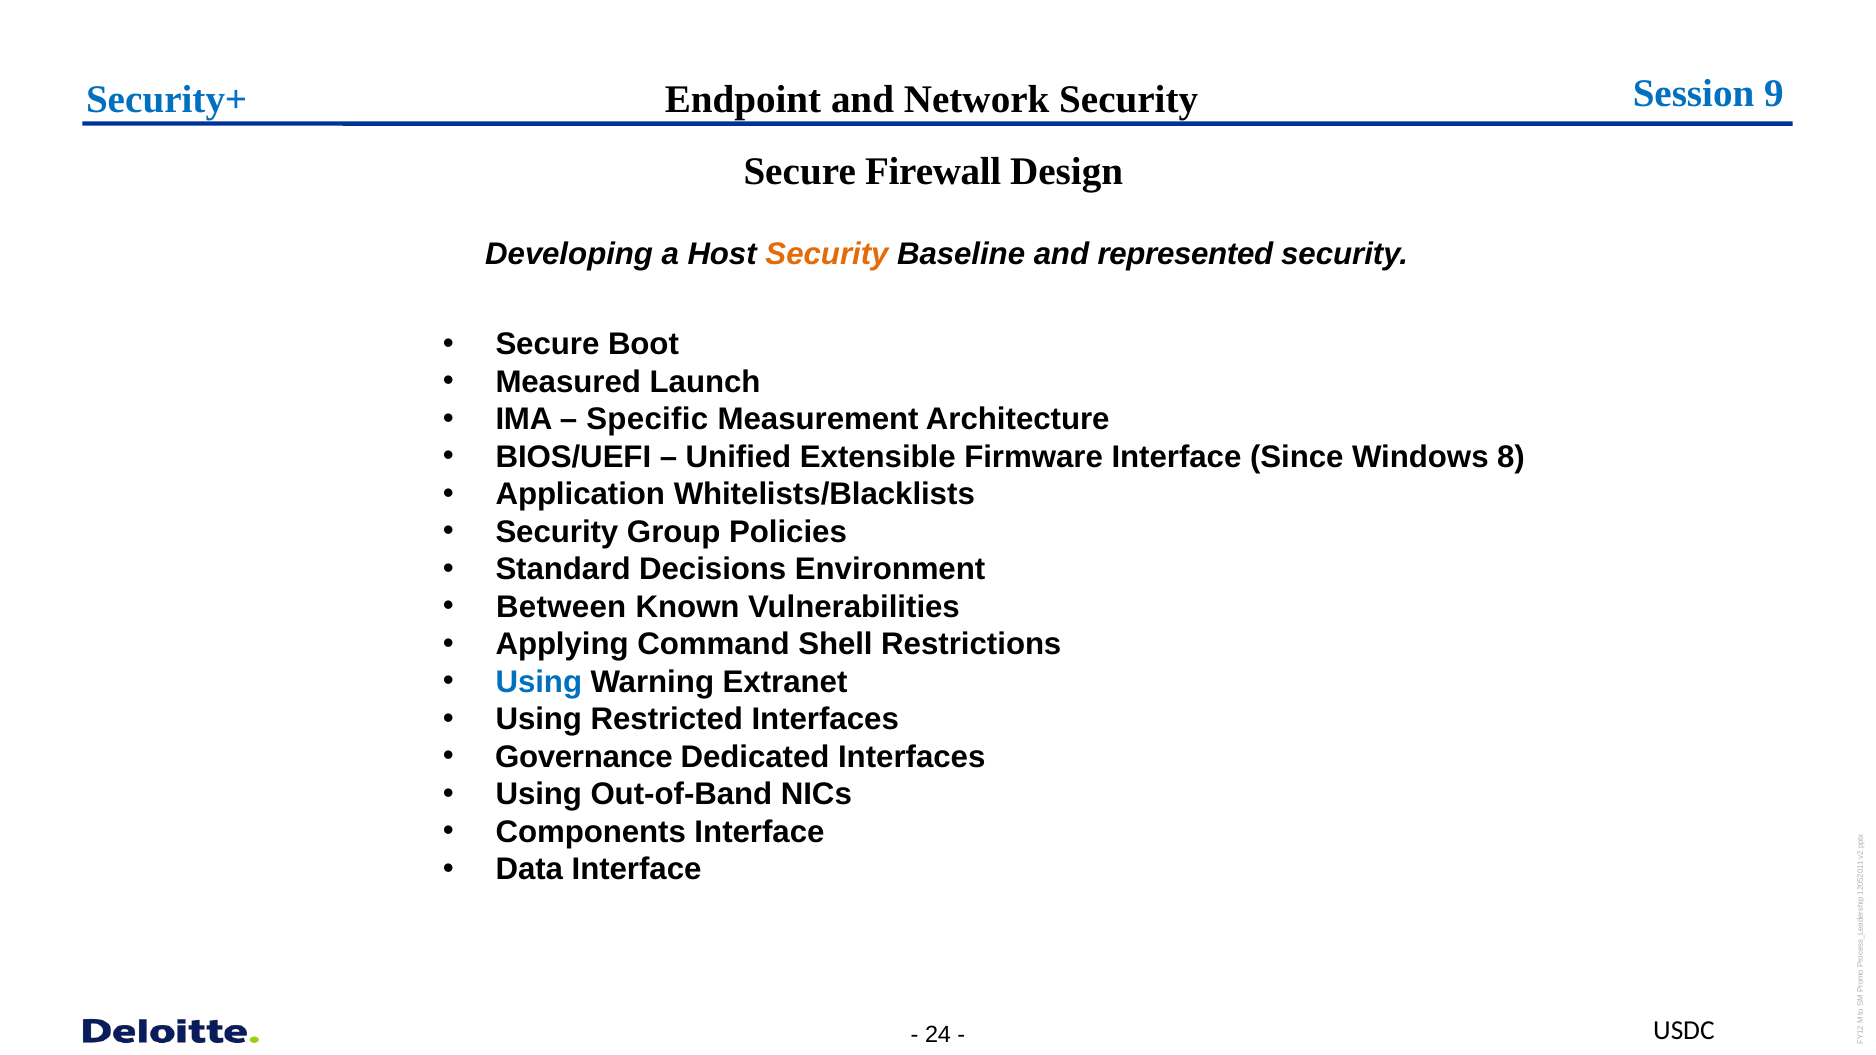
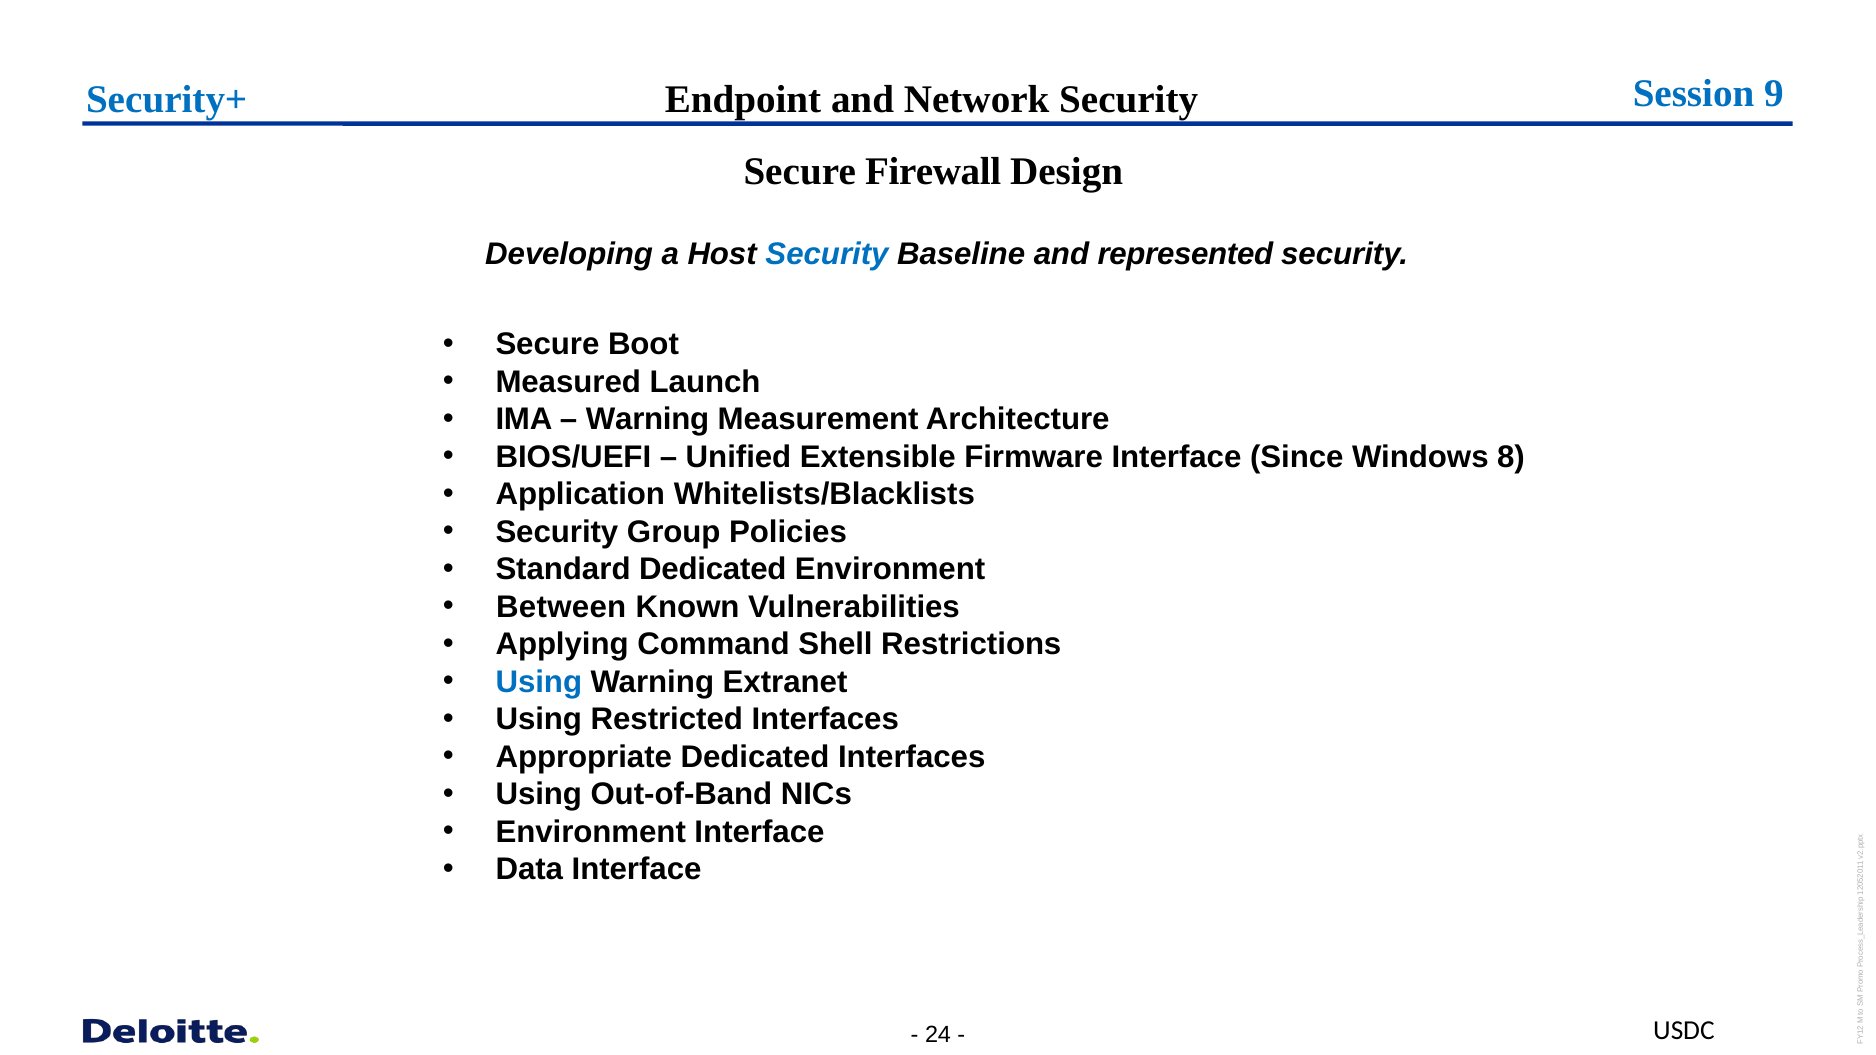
Security colour: orange -> blue (827, 255)
Specific: Specific -> Warning (648, 420)
Standard Decisions: Decisions -> Dedicated (713, 570)
Governance: Governance -> Appropriate (584, 757)
Components: Components -> Environment (591, 832)
